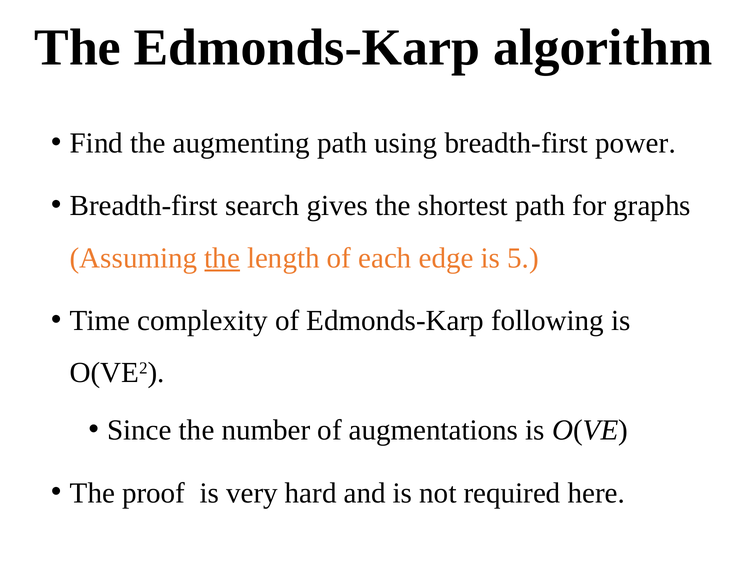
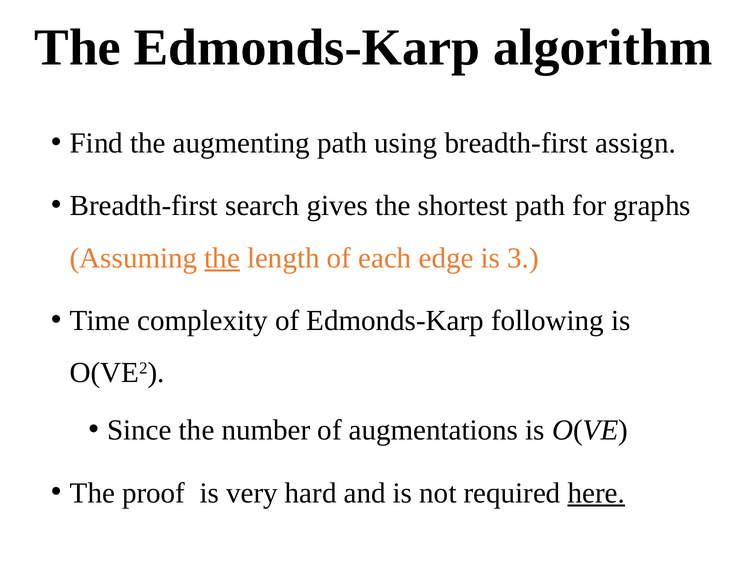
power: power -> assign (636, 143)
5: 5 -> 3 (523, 258)
here underline: none -> present (596, 493)
